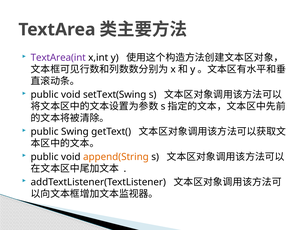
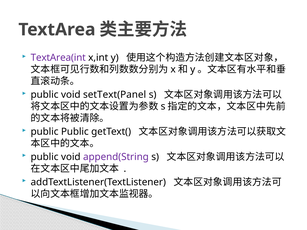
setText(Swing: setText(Swing -> setText(Panel (115, 95)
public Swing: Swing -> Public (75, 132)
append(String colour: orange -> purple (116, 157)
